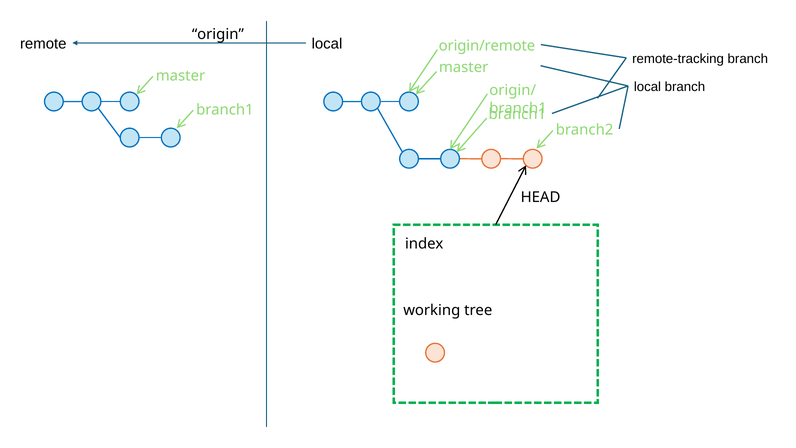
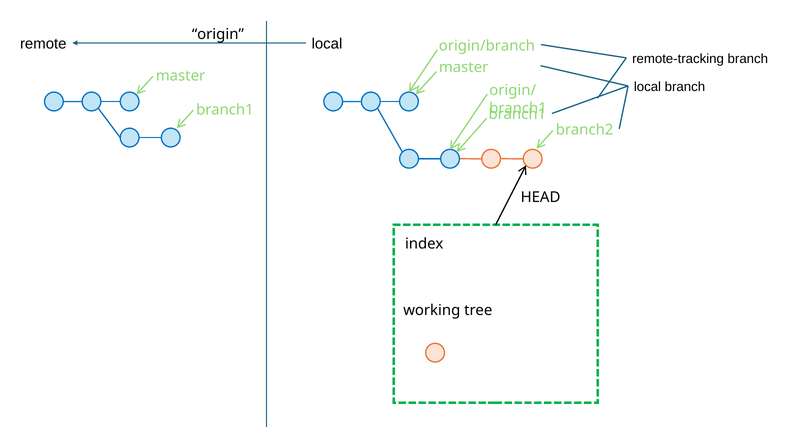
origin/remote: origin/remote -> origin/branch (487, 46)
